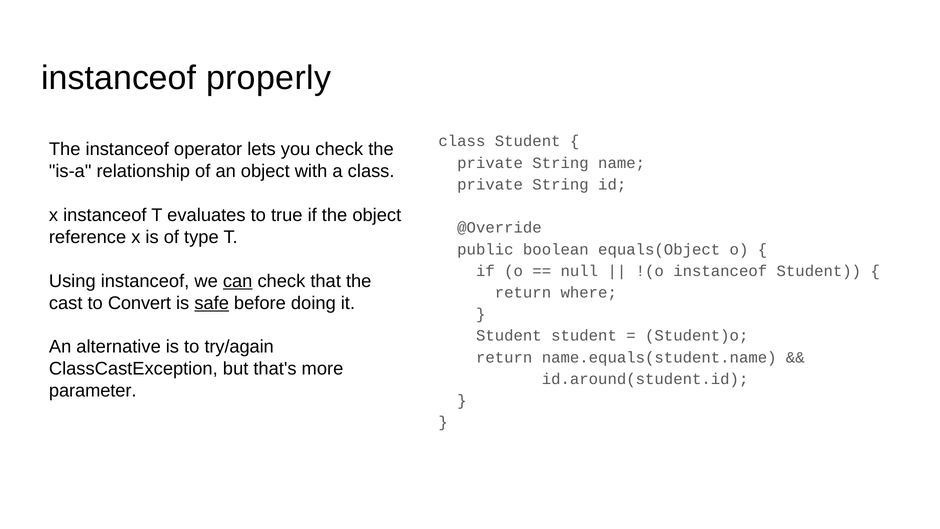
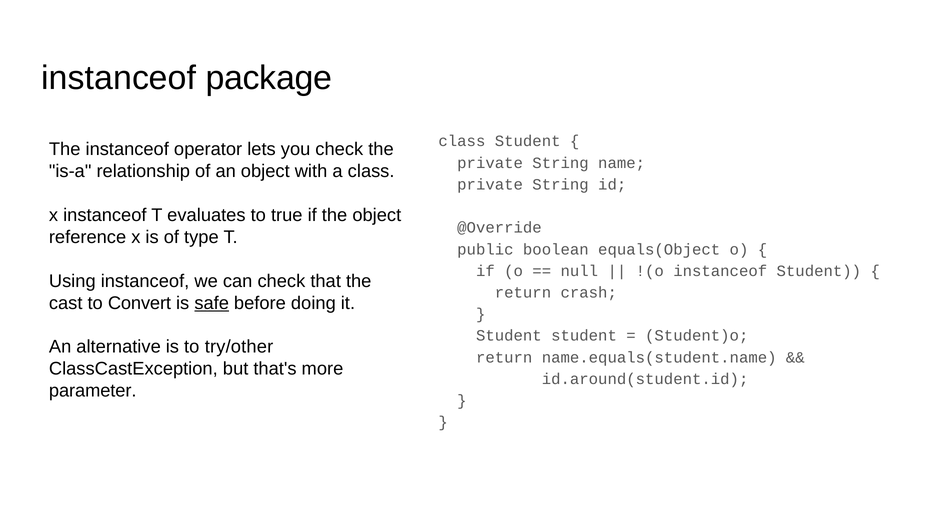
properly: properly -> package (269, 78)
can underline: present -> none (238, 281)
where: where -> crash (589, 292)
try/again: try/again -> try/other (239, 347)
